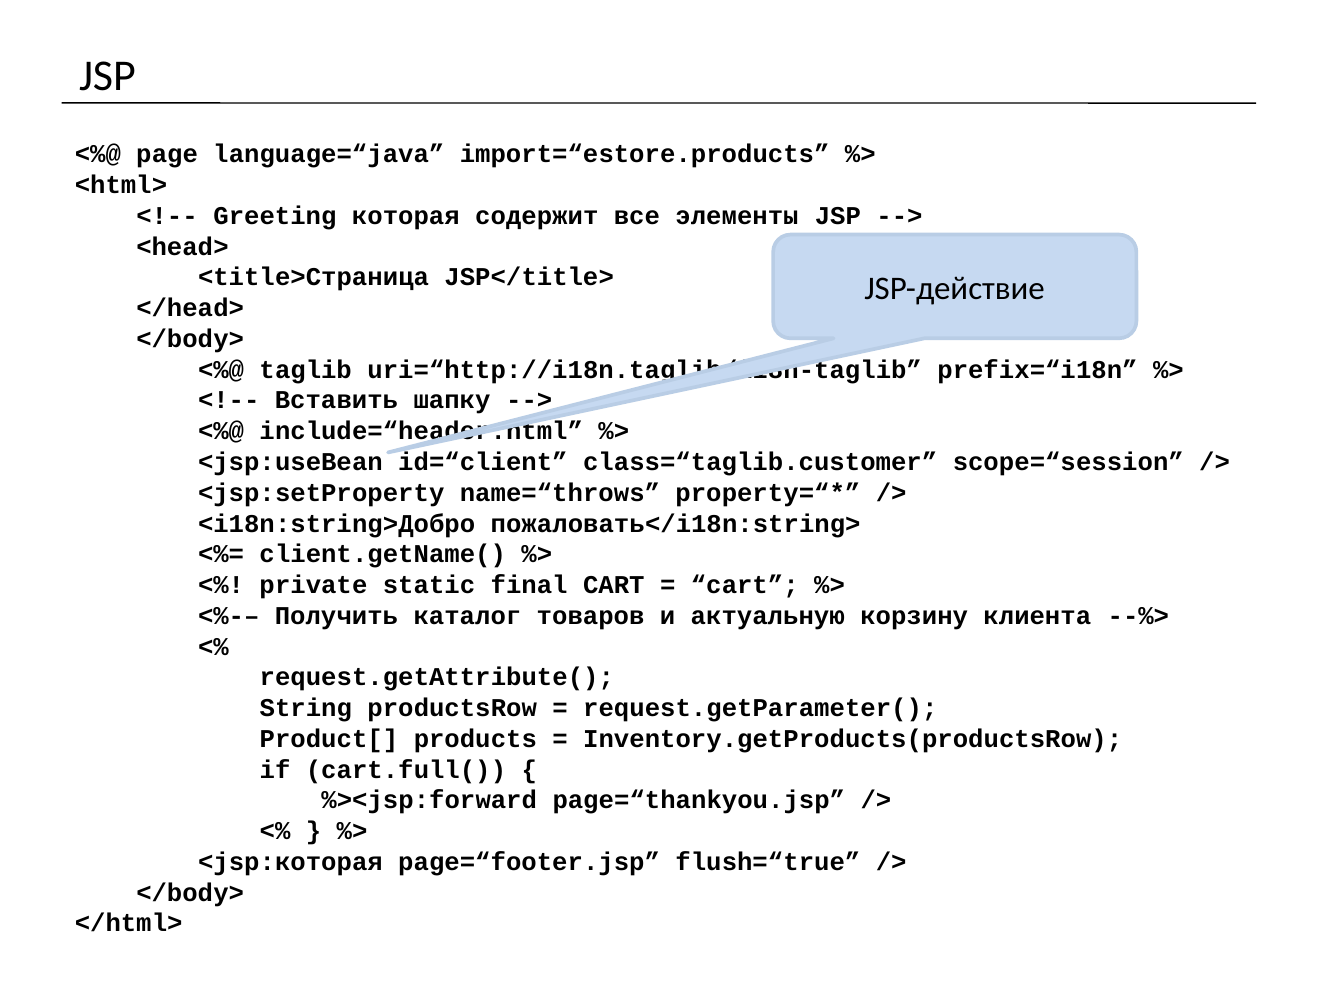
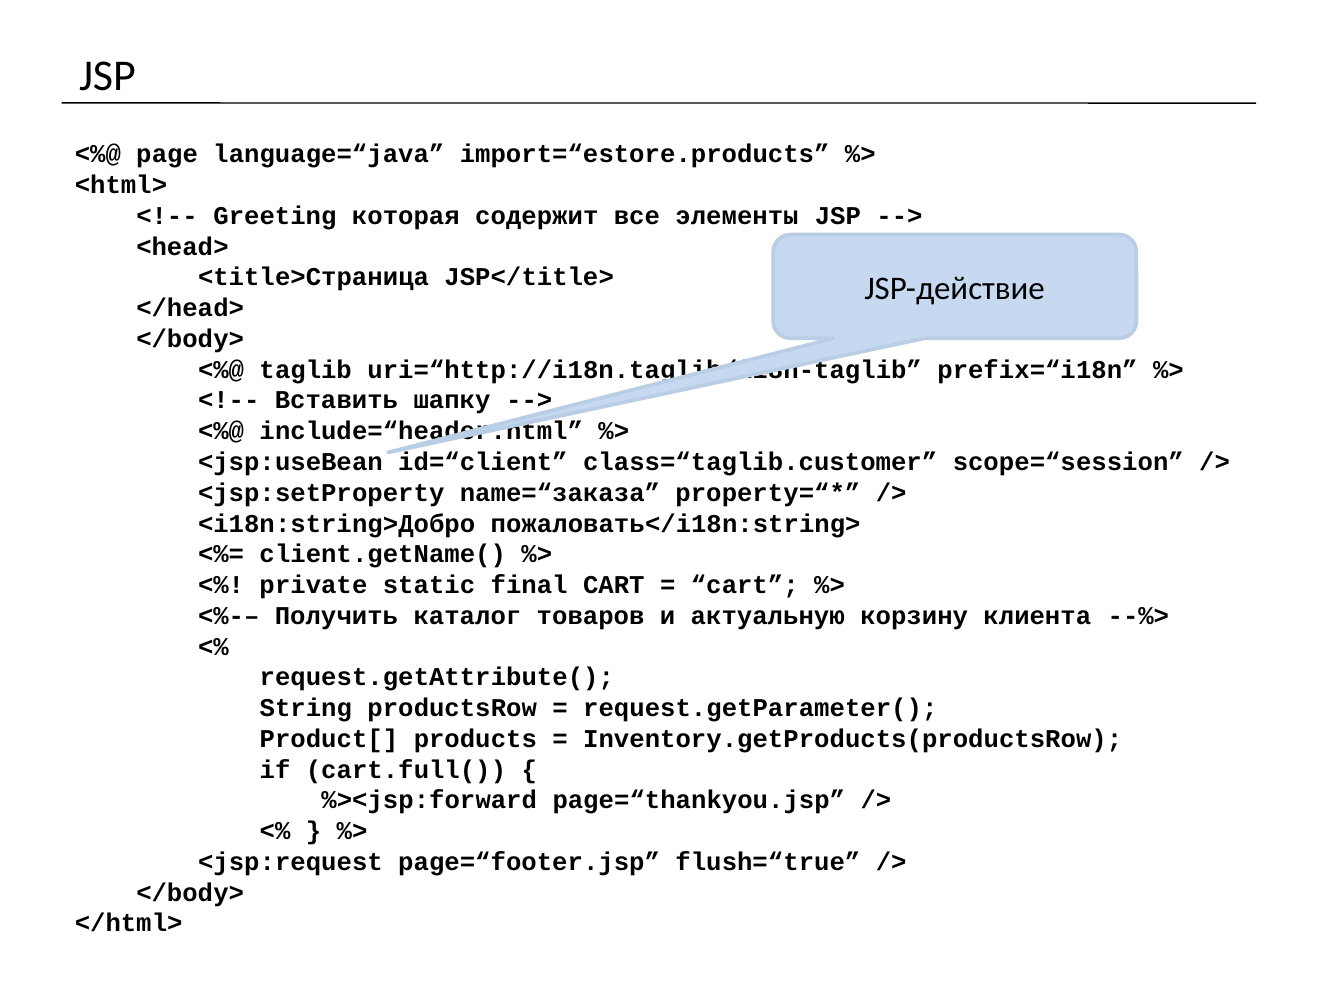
name=“throws: name=“throws -> name=“заказа (560, 493)
<jsp:которая: <jsp:которая -> <jsp:request (290, 862)
